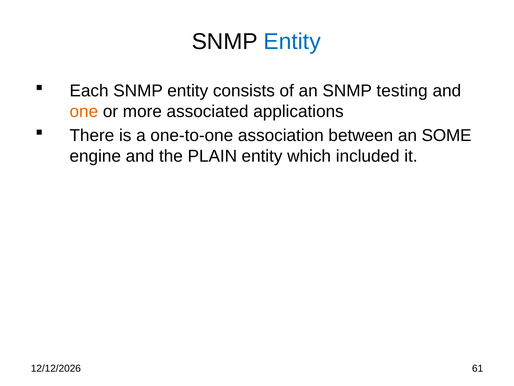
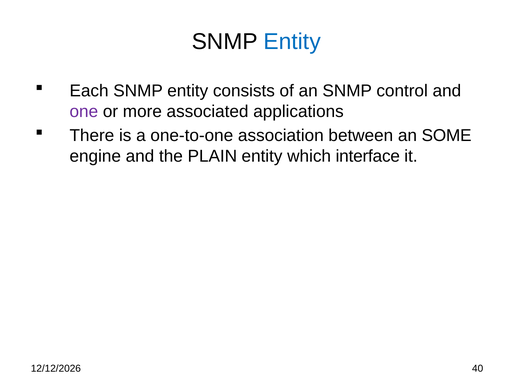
testing: testing -> control (402, 91)
one colour: orange -> purple (84, 111)
included: included -> interface (368, 156)
61: 61 -> 40 (478, 368)
